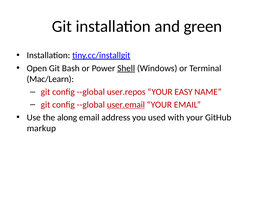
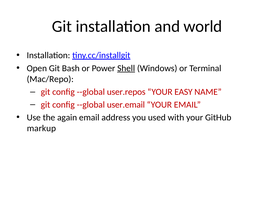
green: green -> world (203, 27)
Mac/Learn: Mac/Learn -> Mac/Repo (50, 79)
user.email underline: present -> none (126, 105)
along: along -> again (67, 118)
